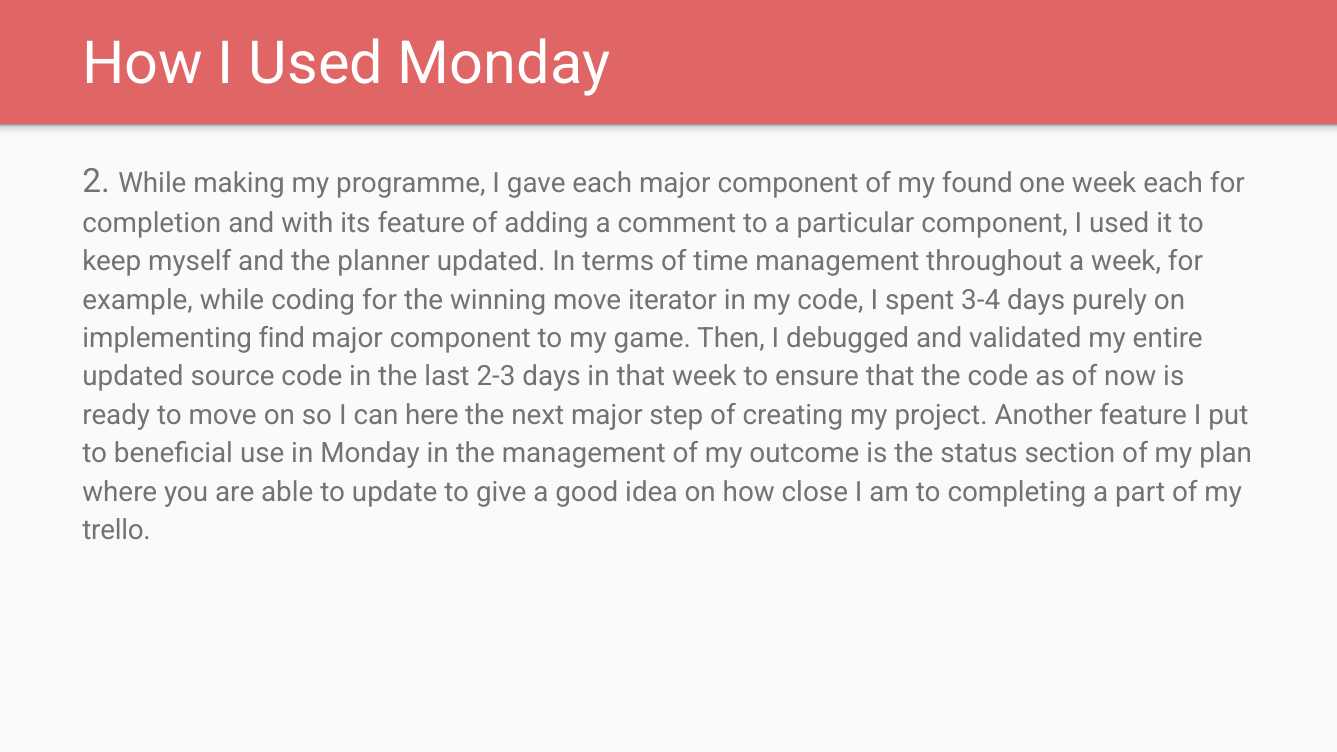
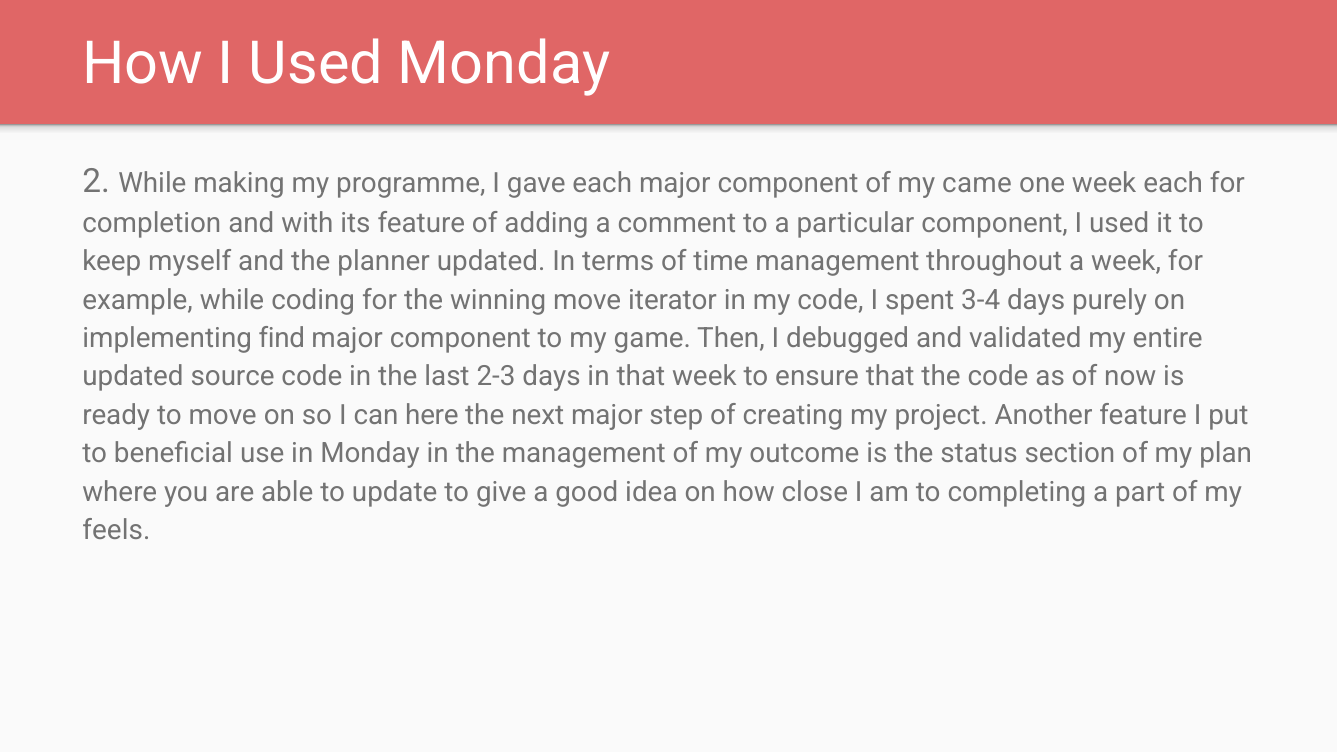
found: found -> came (977, 183)
trello: trello -> feels (116, 530)
